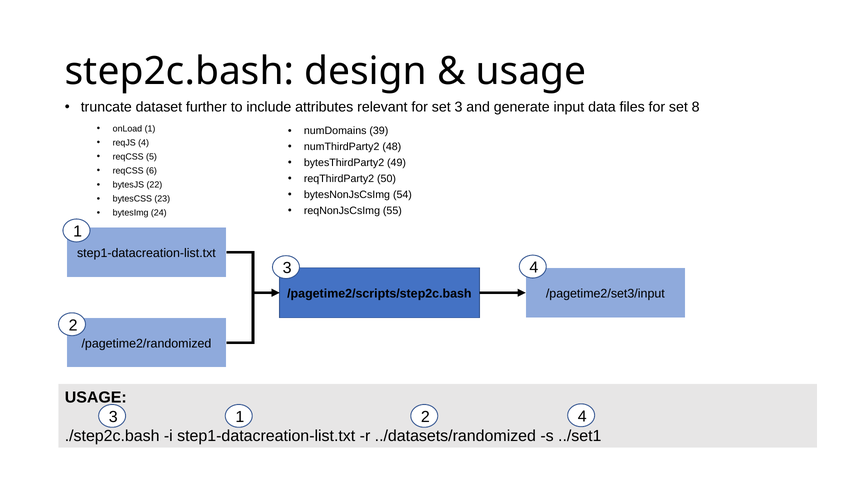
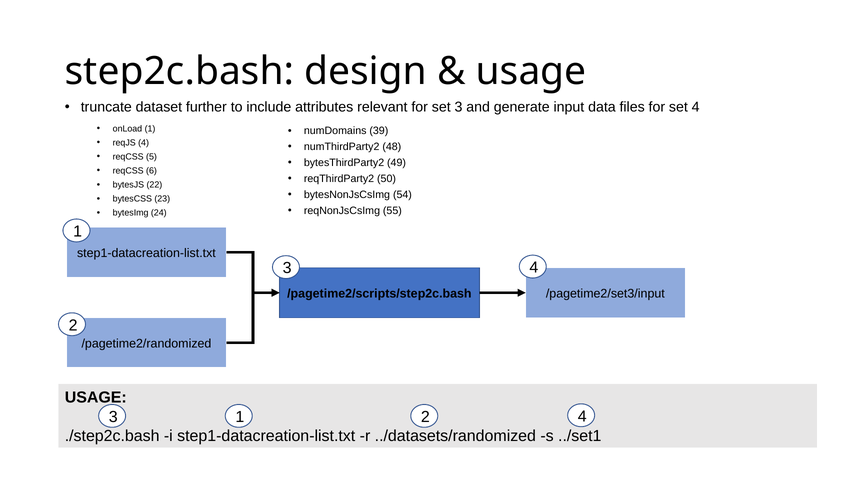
set 8: 8 -> 4 (696, 107)
